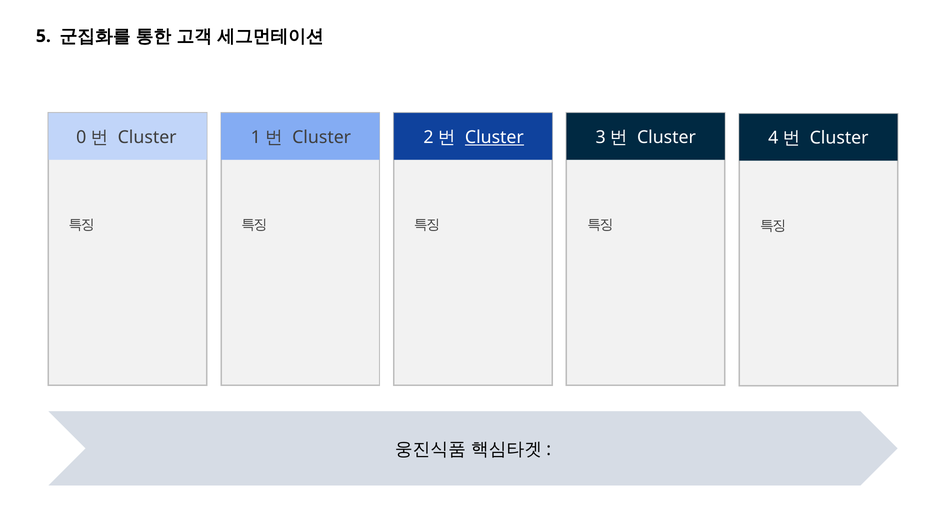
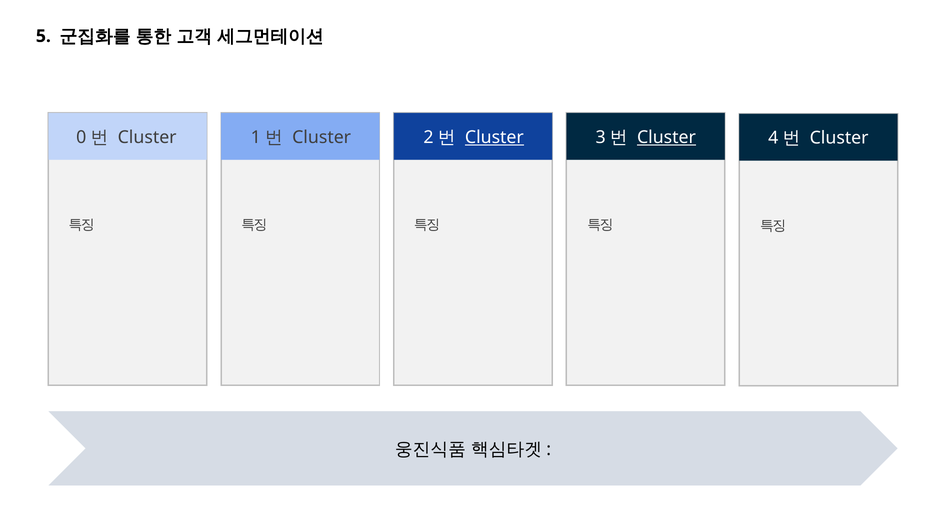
Cluster underline: none -> present (666, 137)
